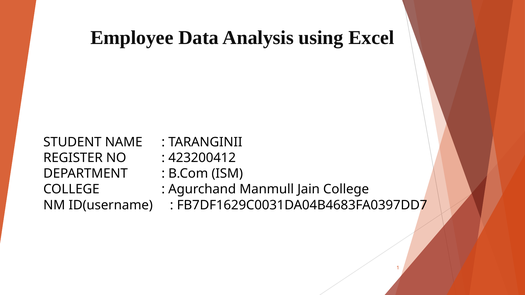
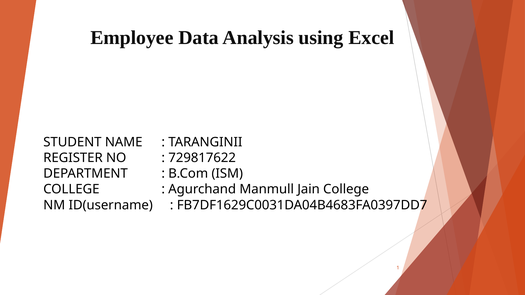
423200412: 423200412 -> 729817622 (202, 158)
